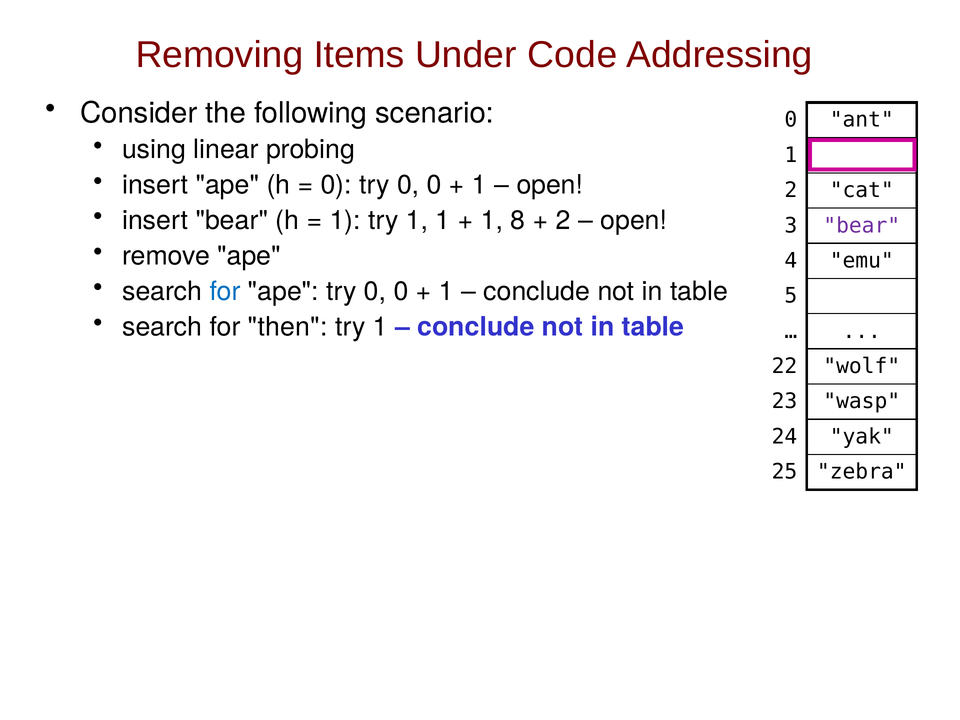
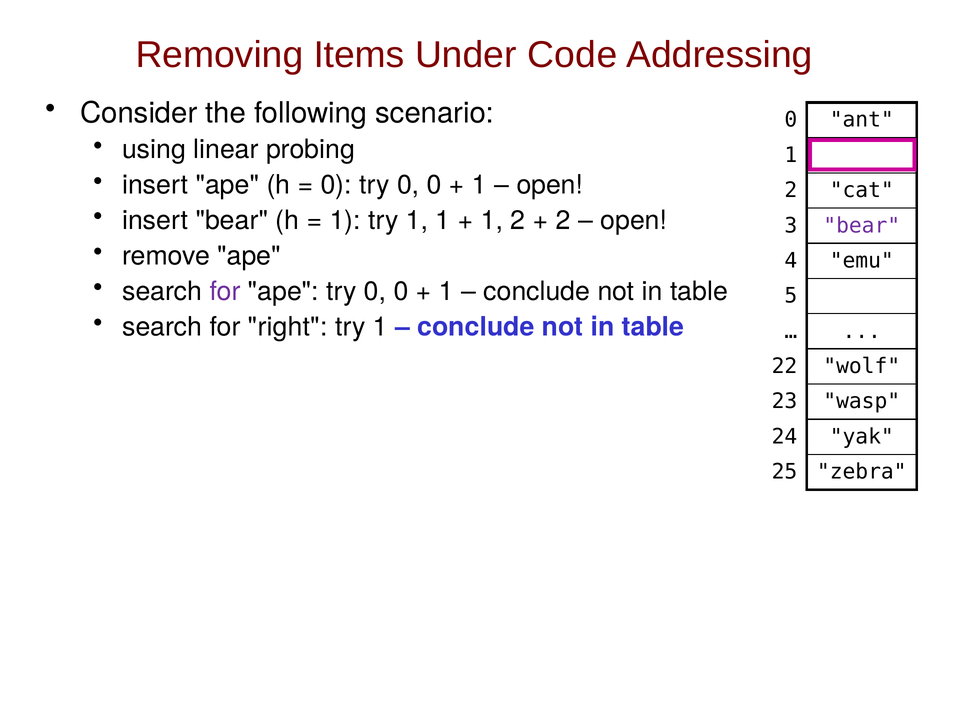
8: 8 -> 2 (518, 221)
for colour: blue -> purple (225, 291)
then: then -> right (288, 327)
